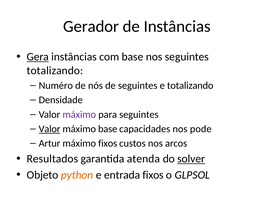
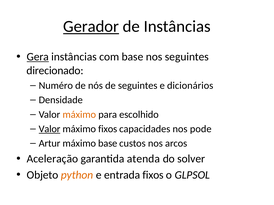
Gerador underline: none -> present (91, 27)
totalizando: totalizando -> direcionado (55, 71)
e totalizando: totalizando -> dicionários (190, 86)
máximo colour: purple -> orange (79, 115)
para seguintes: seguintes -> escolhido (139, 115)
máximo base: base -> fixos (108, 129)
máximo fixos: fixos -> base (108, 144)
Resultados: Resultados -> Aceleração (52, 159)
solver underline: present -> none (191, 159)
